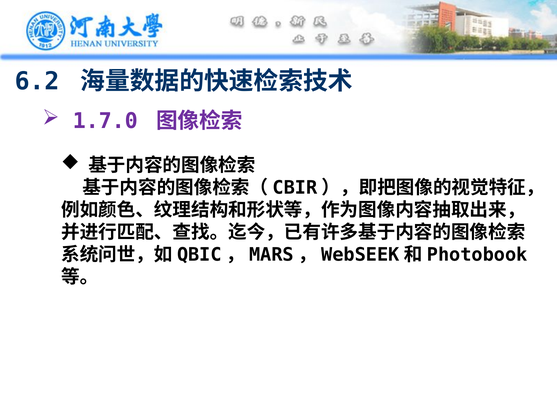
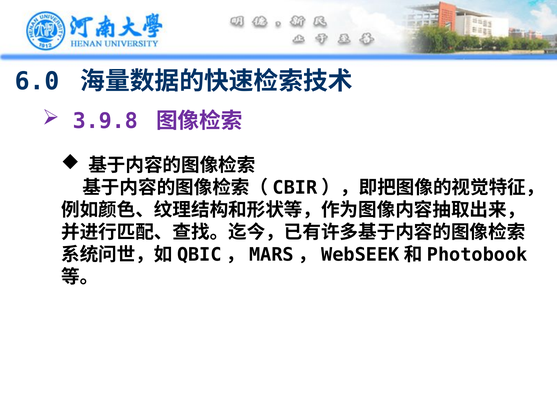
6.2: 6.2 -> 6.0 (37, 81)
1.7.0: 1.7.0 -> 3.9.8 (105, 121)
